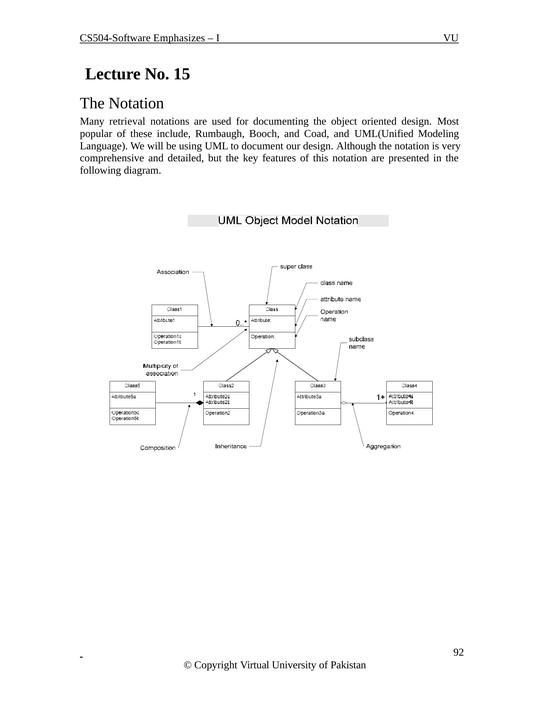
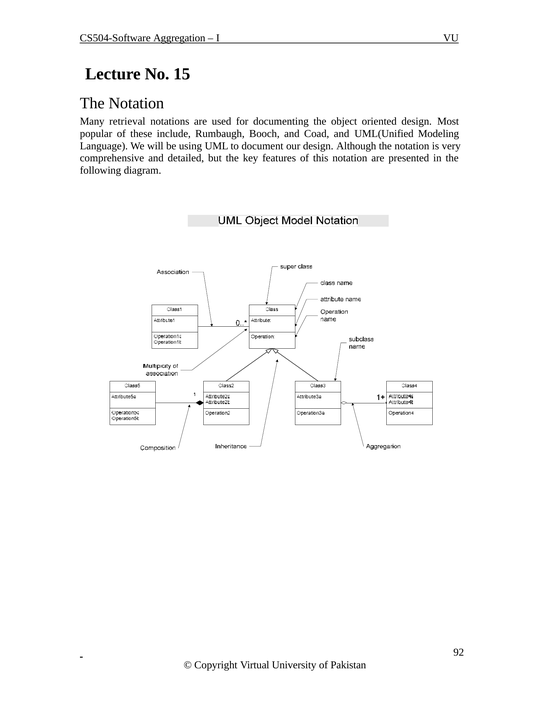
Emphasizes: Emphasizes -> Aggregation (179, 38)
